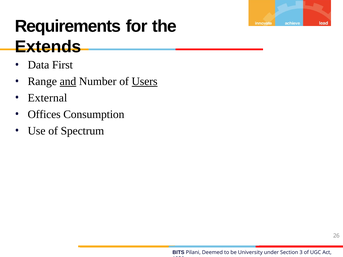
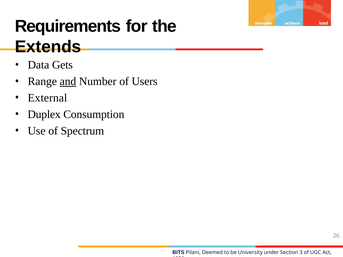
First: First -> Gets (62, 65)
Users underline: present -> none (145, 81)
Offices: Offices -> Duplex (44, 114)
